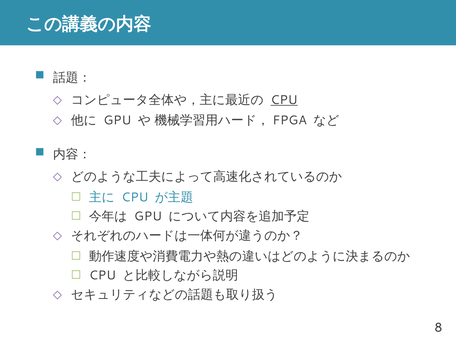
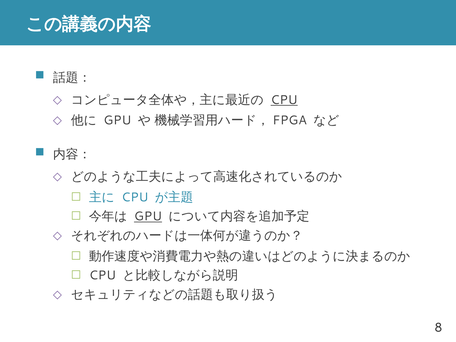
GPU underline: none -> present (148, 216)
